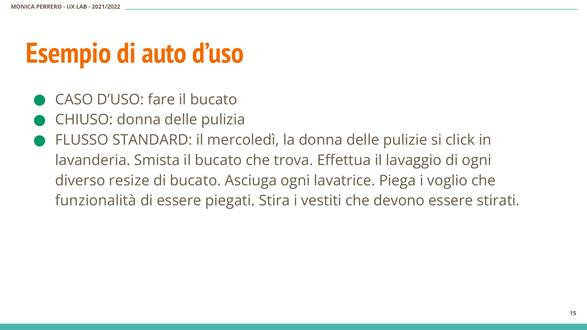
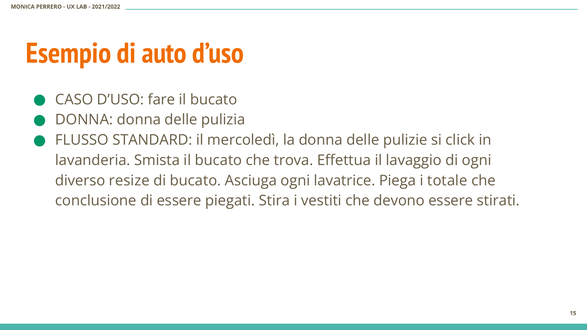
CHIUSO: CHIUSO -> DONNA (84, 120)
voglio: voglio -> totale (447, 181)
funzionalità: funzionalità -> conclusione (96, 201)
